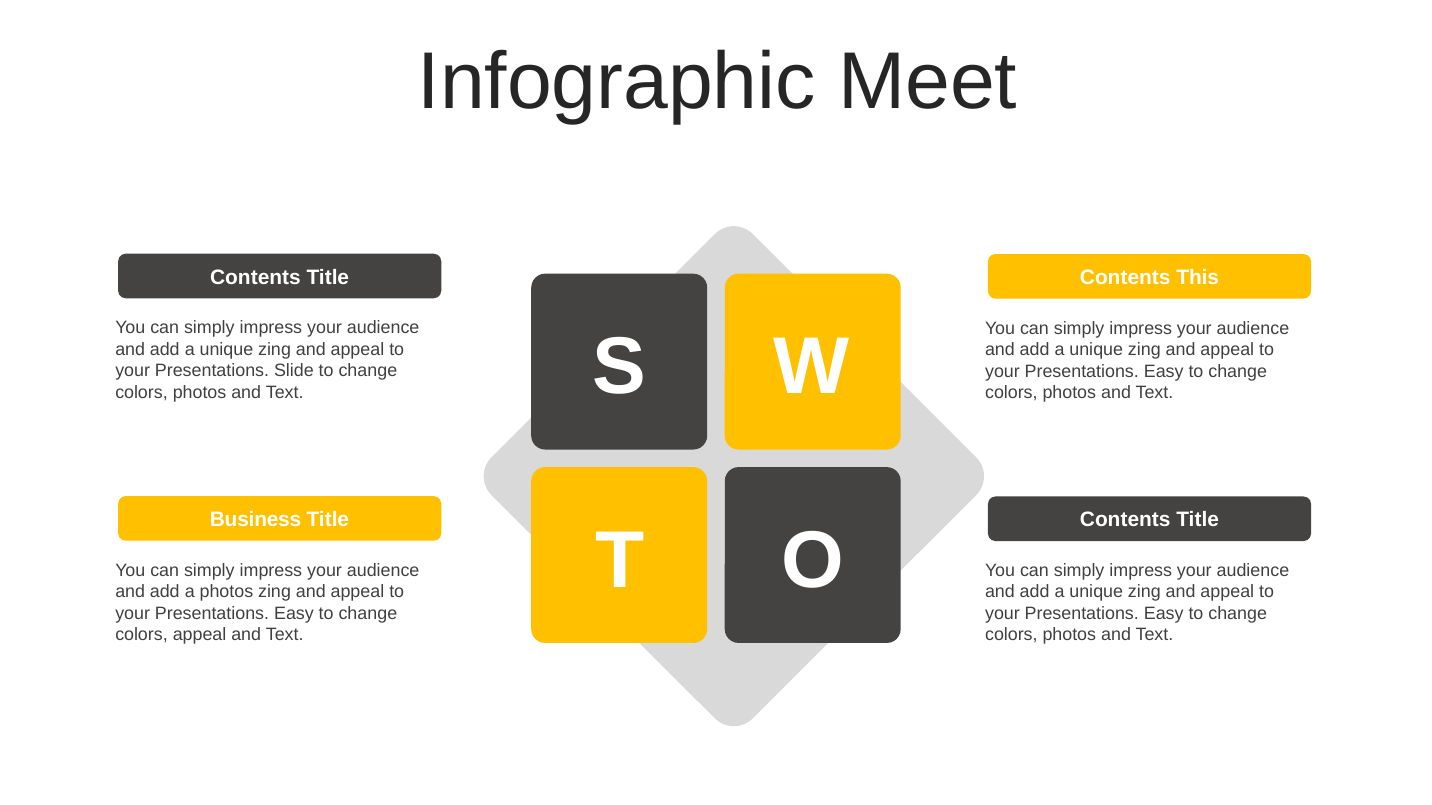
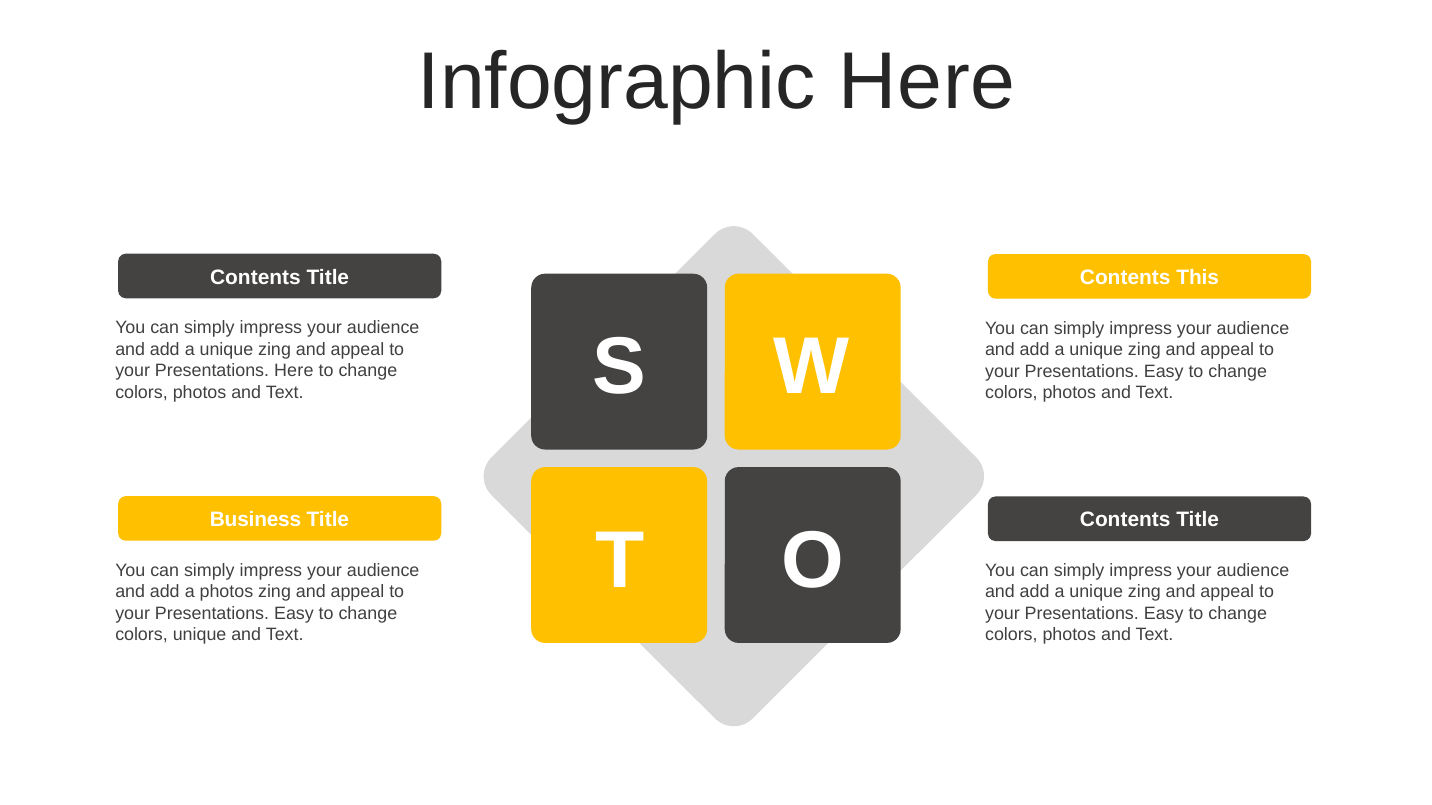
Infographic Meet: Meet -> Here (927, 82)
Presentations Slide: Slide -> Here (294, 371)
colors appeal: appeal -> unique (200, 635)
